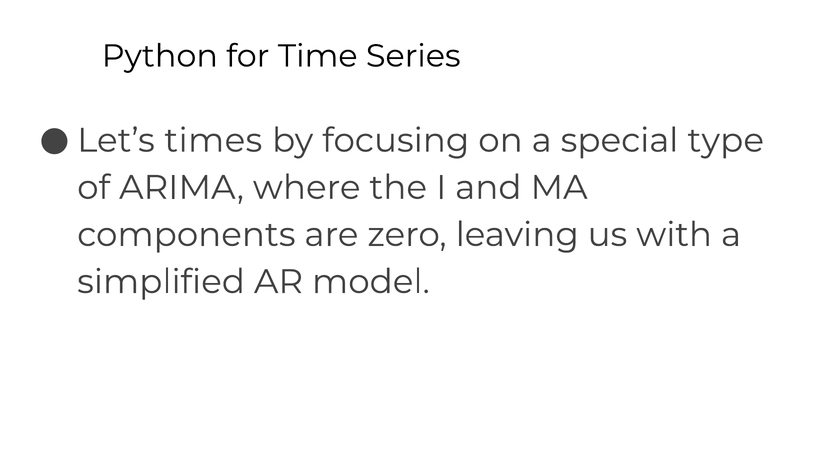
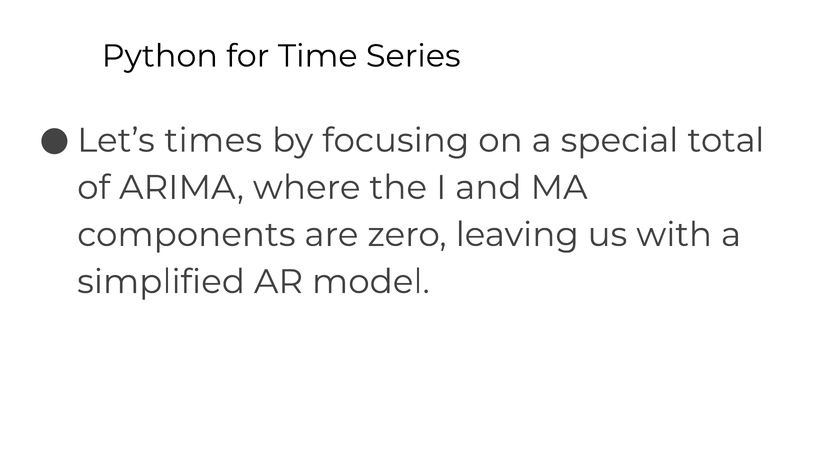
type: type -> total (726, 141)
